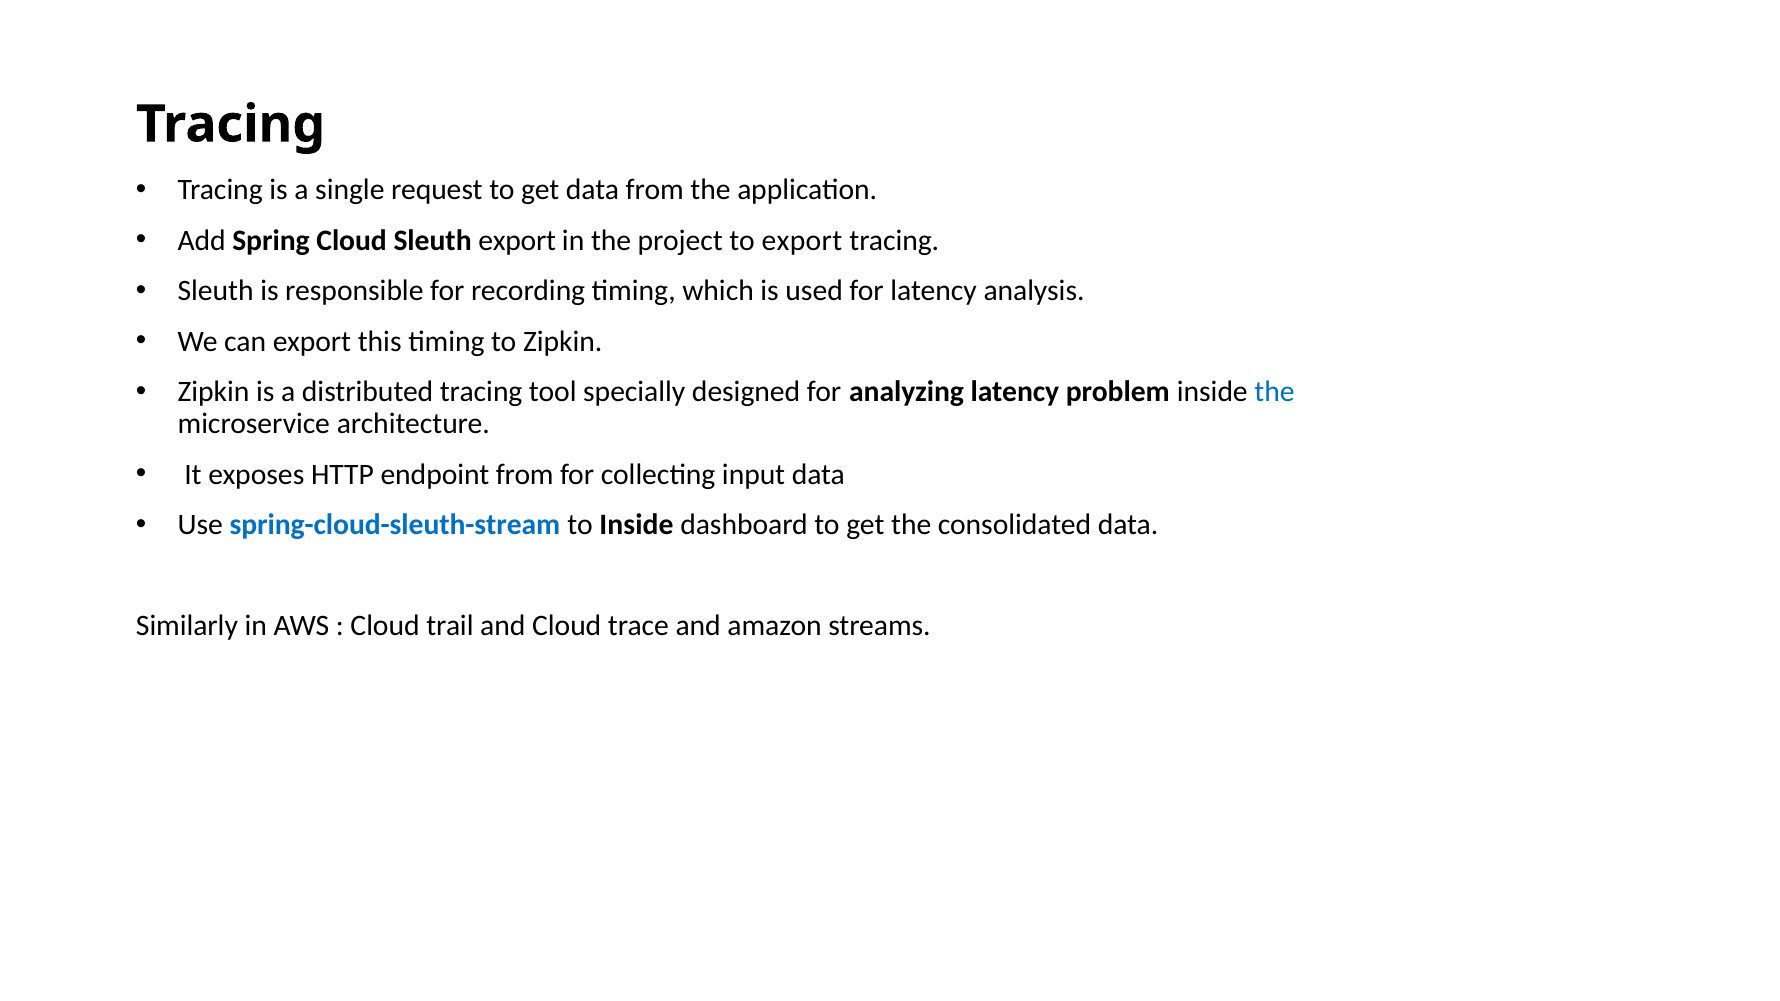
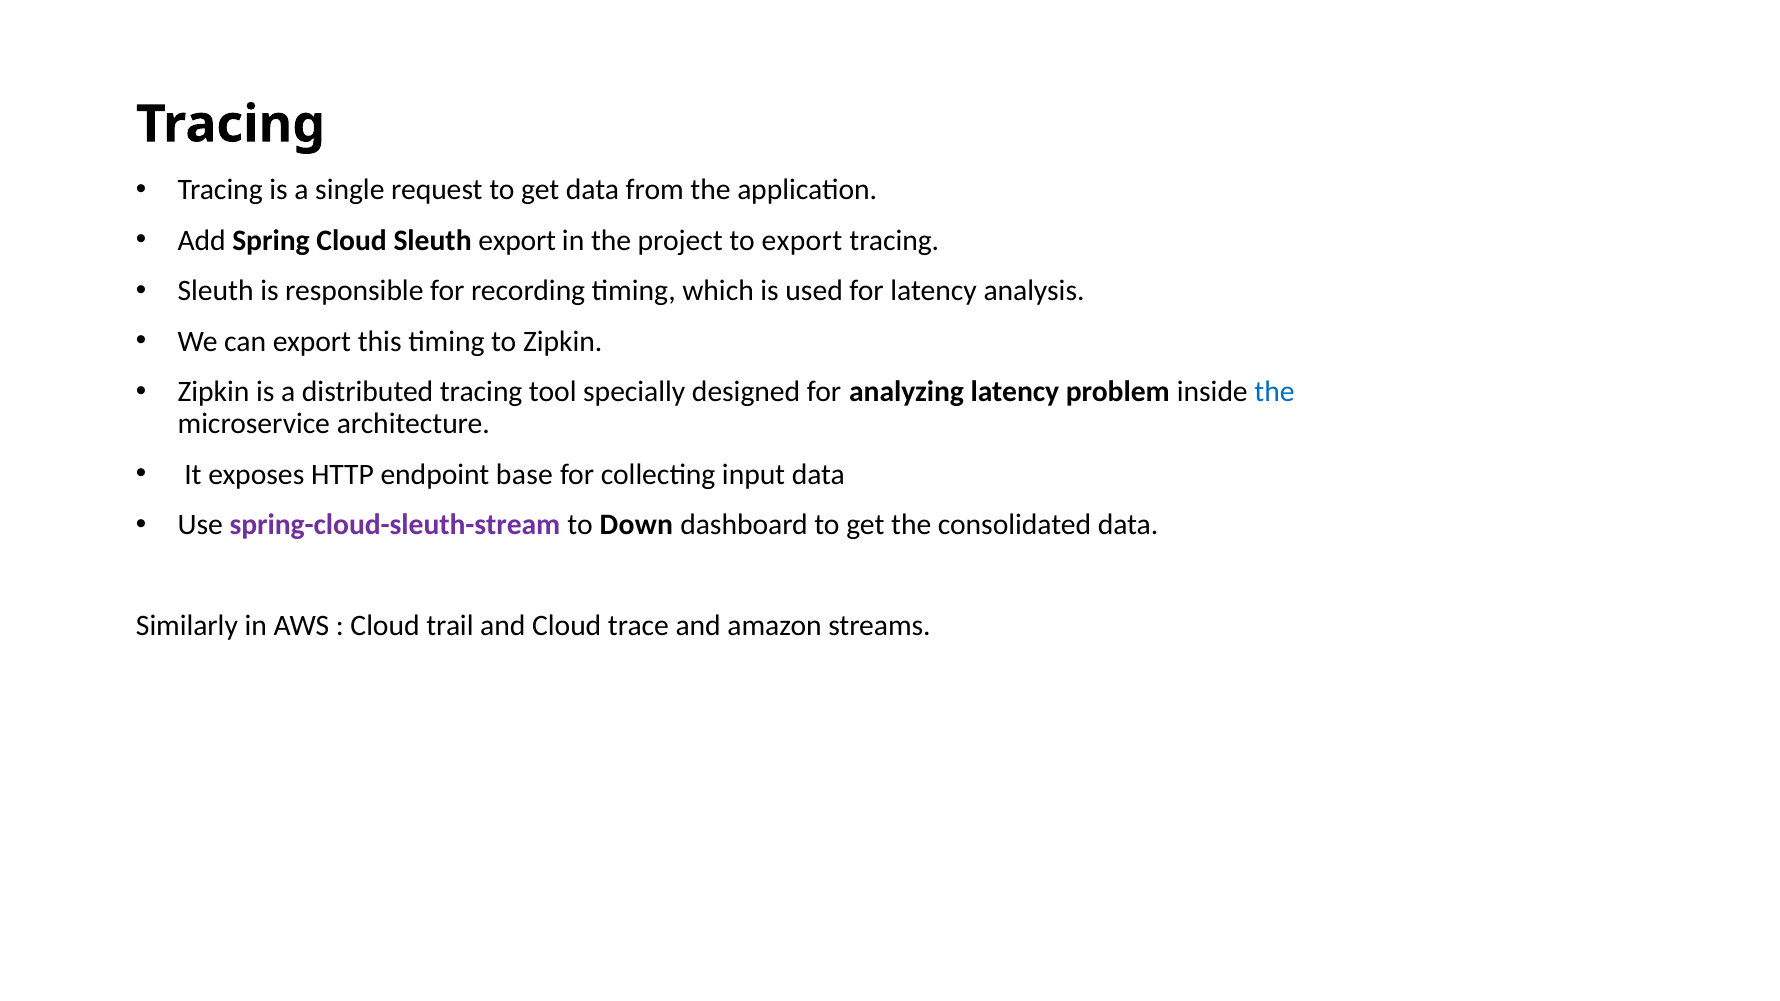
endpoint from: from -> base (524, 475)
spring-cloud-sleuth-stream colour: blue -> purple (395, 525)
to Inside: Inside -> Down (636, 525)
